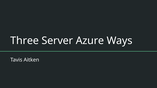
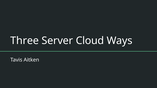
Azure: Azure -> Cloud (90, 41)
